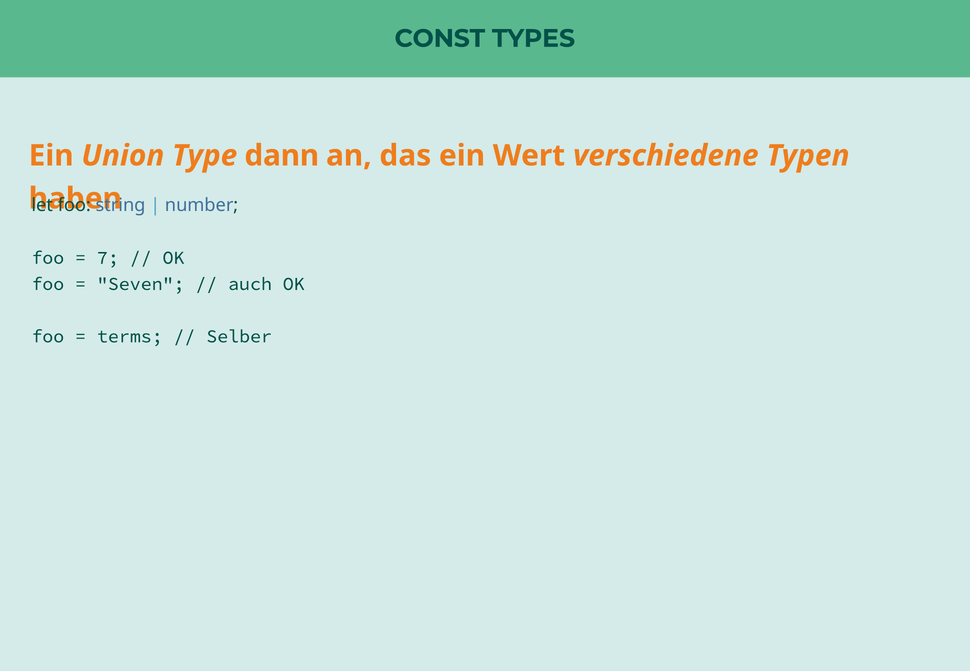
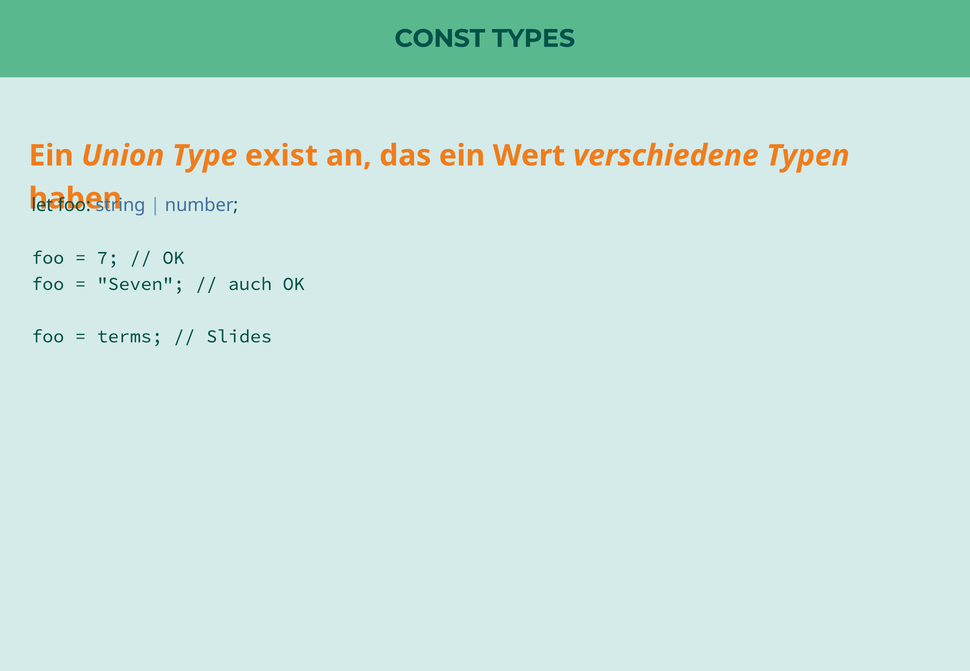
dann: dann -> exist (281, 156)
Selber: Selber -> Slides (239, 337)
